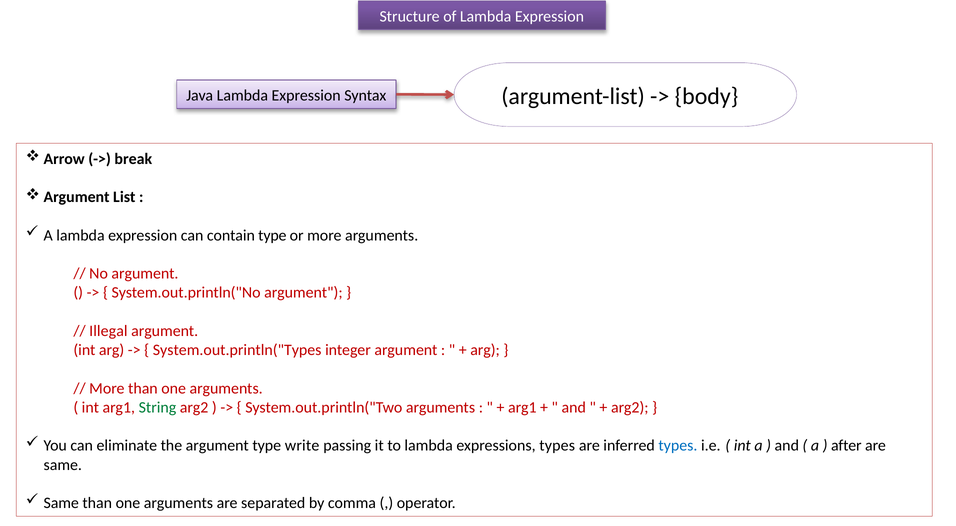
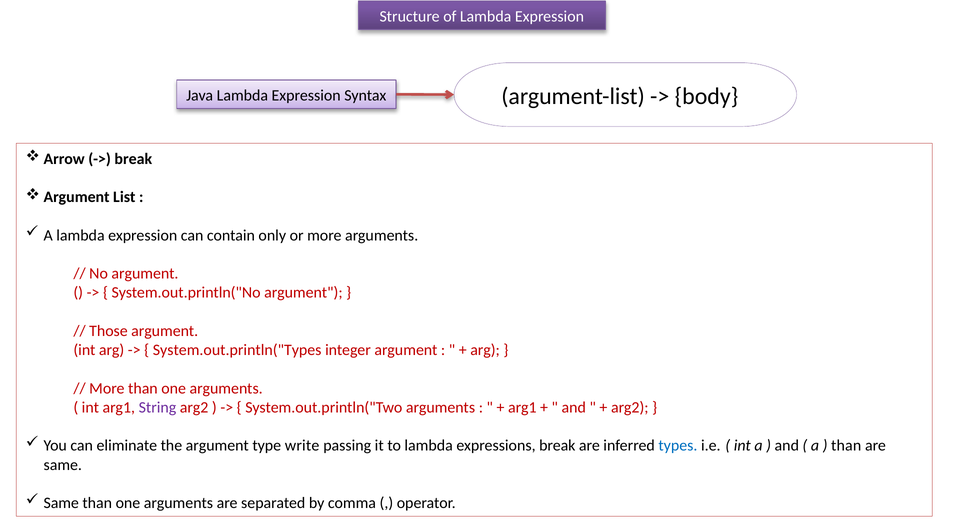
contain type: type -> only (272, 235)
Illegal: Illegal -> Those (108, 331)
String colour: green -> purple (157, 407)
expressions types: types -> break (557, 446)
after: after -> than (846, 446)
